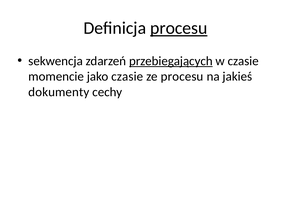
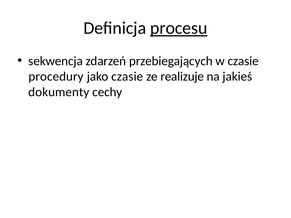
przebiegających underline: present -> none (171, 61)
momencie: momencie -> procedury (56, 77)
ze procesu: procesu -> realizuje (182, 77)
